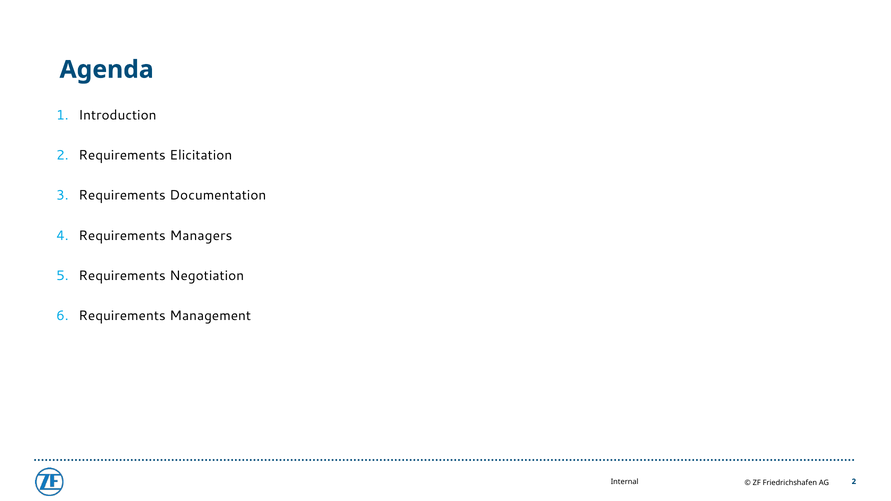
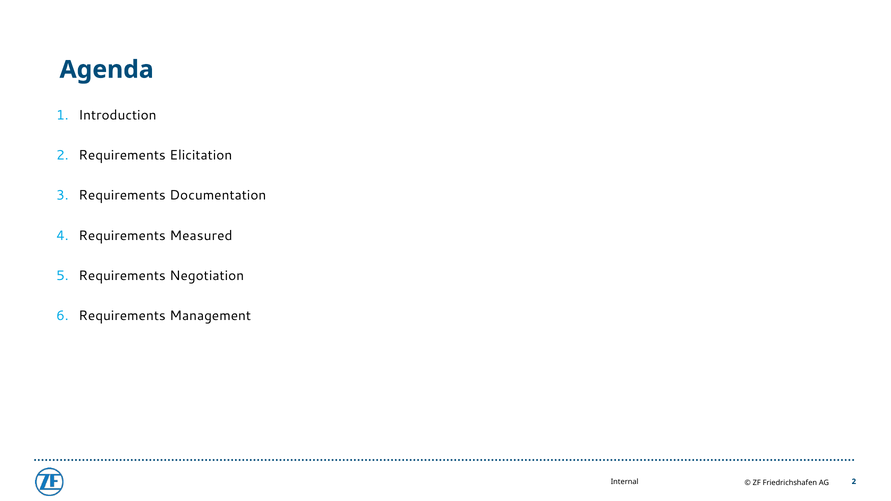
Managers: Managers -> Measured (201, 236)
